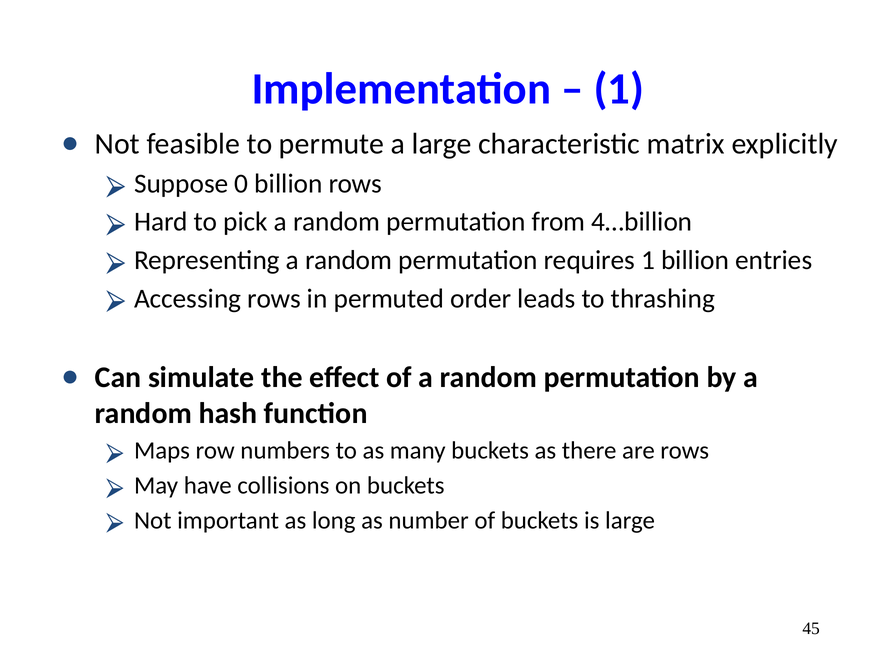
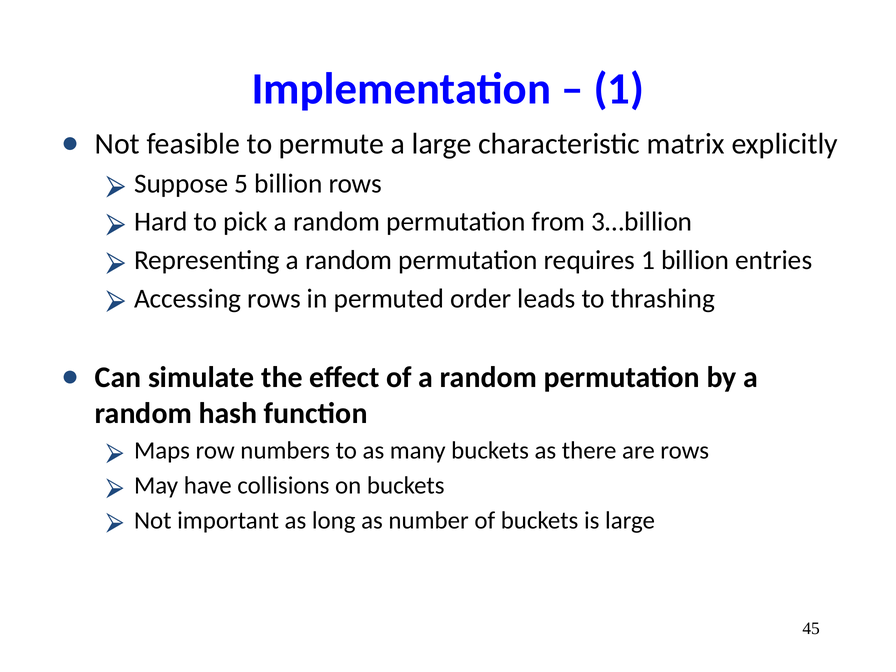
0: 0 -> 5 (241, 184)
4…billion: 4…billion -> 3…billion (642, 222)
